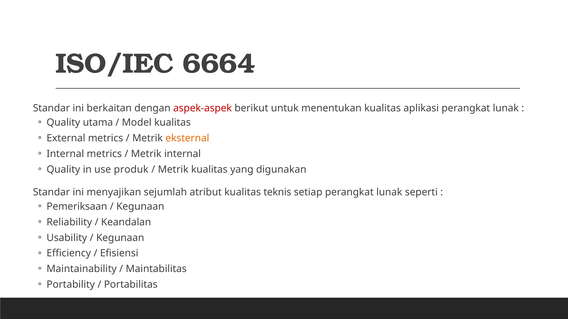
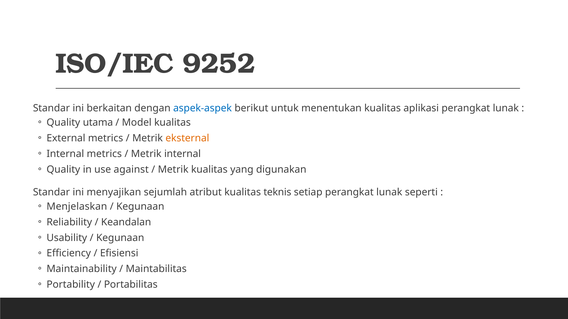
6664: 6664 -> 9252 (219, 64)
aspek-aspek colour: red -> blue (203, 108)
produk: produk -> against (131, 170)
Pemeriksaan: Pemeriksaan -> Menjelaskan (77, 207)
